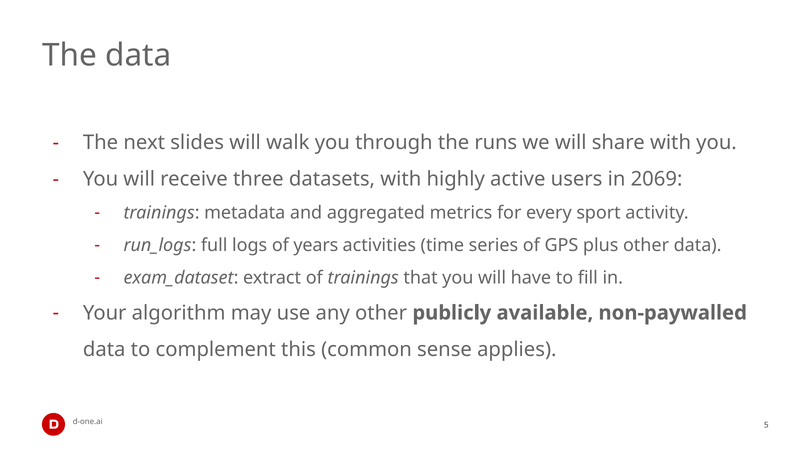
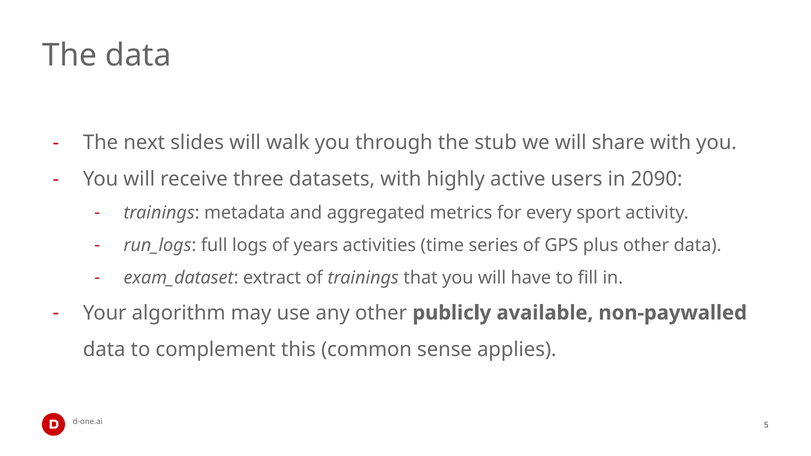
runs: runs -> stub (496, 143)
2069: 2069 -> 2090 (657, 179)
